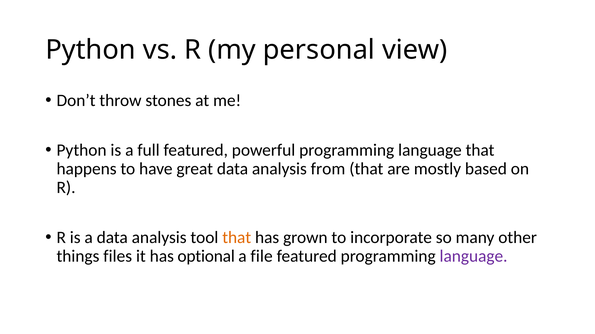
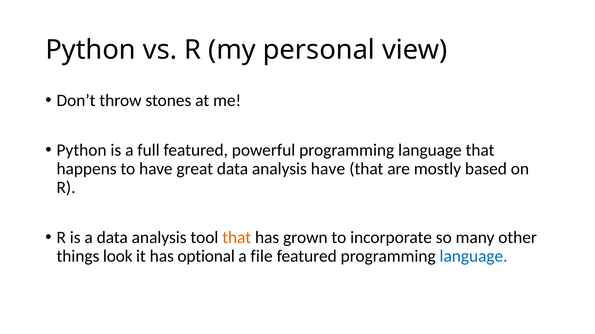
analysis from: from -> have (328, 169)
files: files -> look (118, 257)
language colour: purple -> blue (474, 257)
